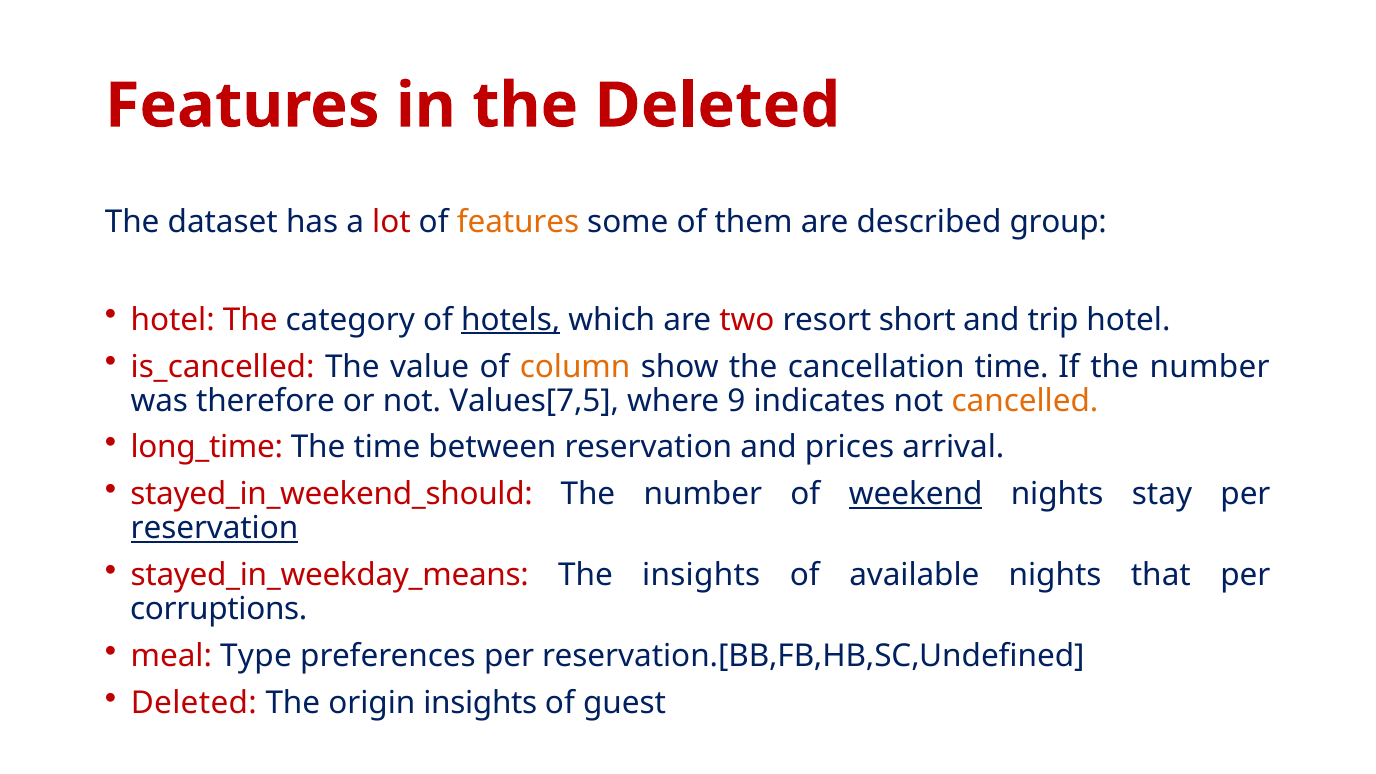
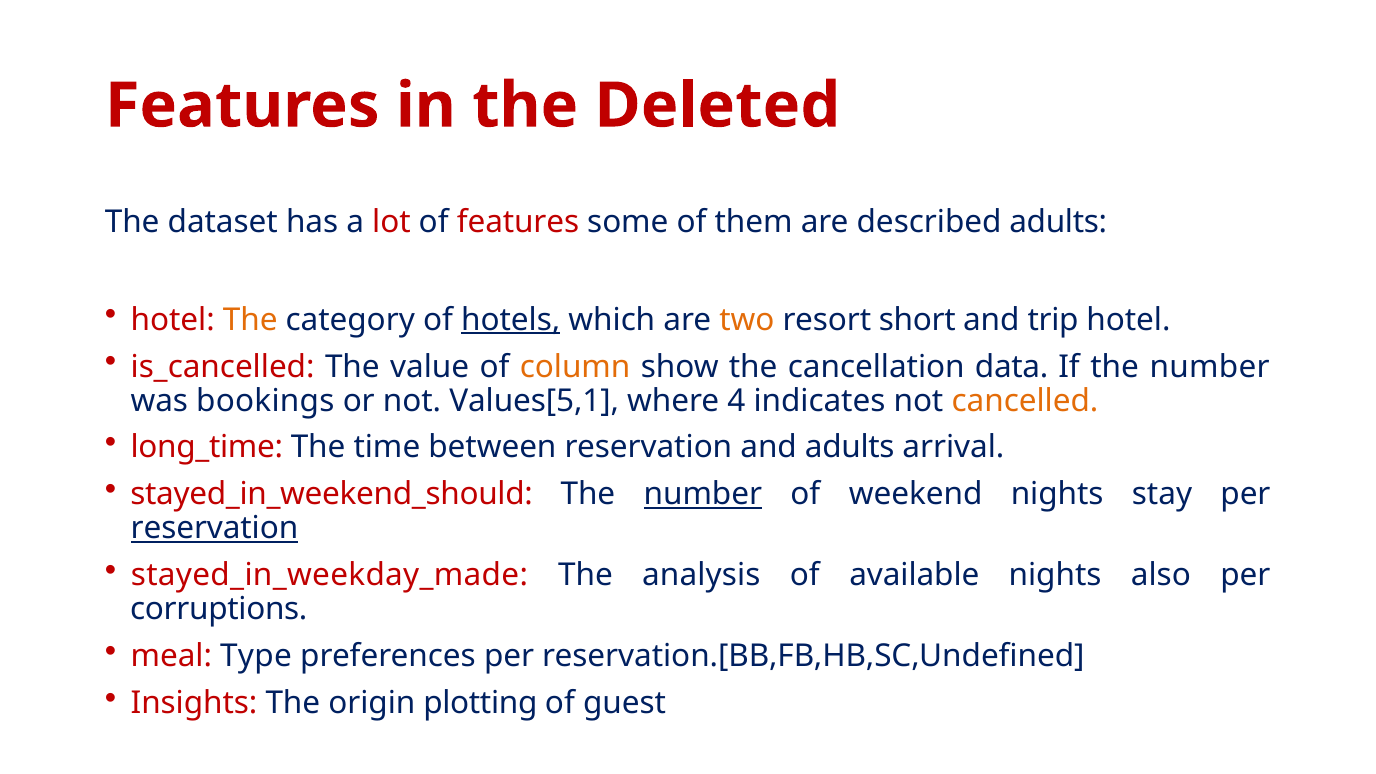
features colour: orange -> red (518, 222)
described group: group -> adults (1058, 222)
The colour: red -> orange (250, 320)
two colour: red -> orange (747, 320)
cancellation time: time -> data (1012, 367)
therefore: therefore -> bookings (265, 401)
Values[7,5: Values[7,5 -> Values[5,1 (534, 401)
9: 9 -> 4 (736, 401)
and prices: prices -> adults (850, 448)
number underline: none -> present (703, 494)
weekend underline: present -> none (916, 494)
stayed_in_weekday_means: stayed_in_weekday_means -> stayed_in_weekday_made (329, 575)
The insights: insights -> analysis (701, 575)
that: that -> also (1161, 575)
Deleted: Deleted -> Insights (194, 703)
origin insights: insights -> plotting (480, 703)
